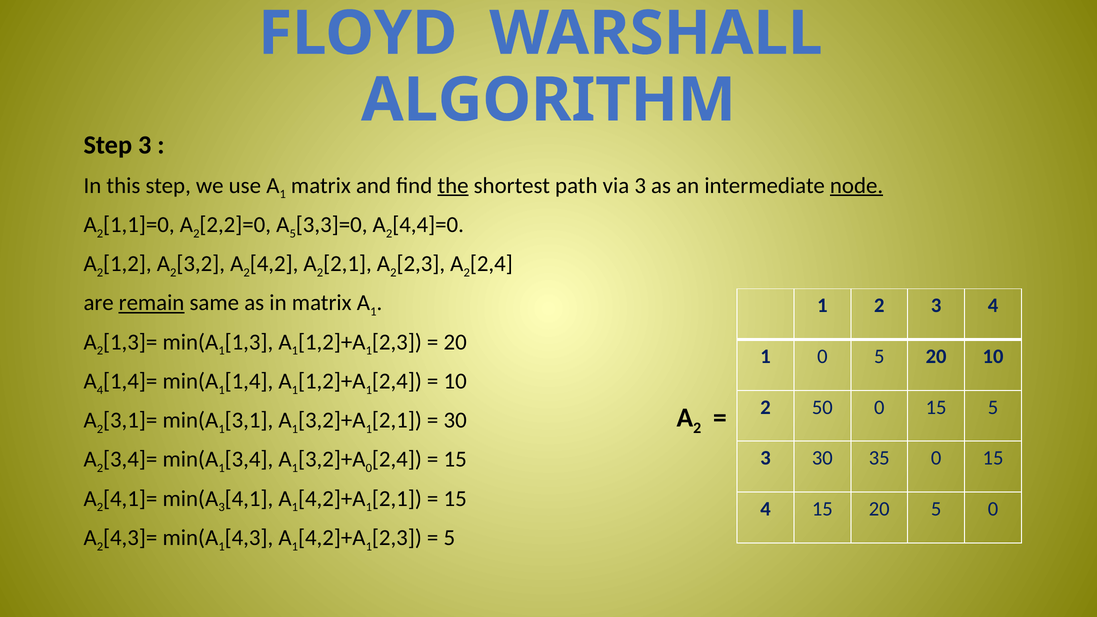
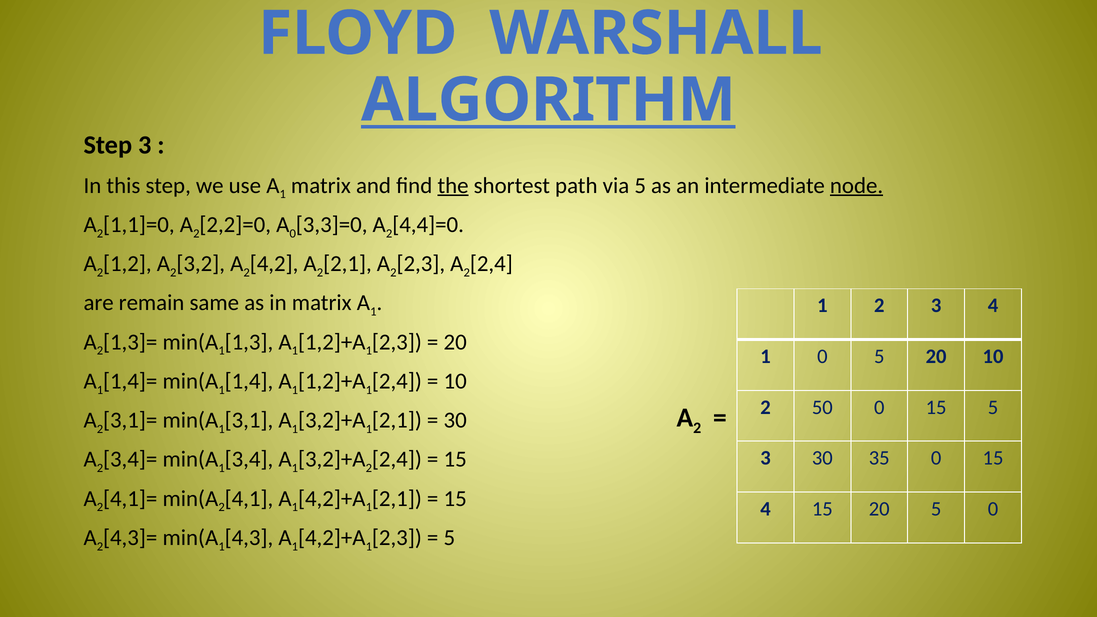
ALGORITHM underline: none -> present (548, 100)
via 3: 3 -> 5 (640, 186)
5: 5 -> 0 (293, 233)
remain underline: present -> none (152, 303)
4: 4 -> 1 (100, 390)
0: 0 -> 2 (369, 468)
3: 3 -> 2 (222, 507)
